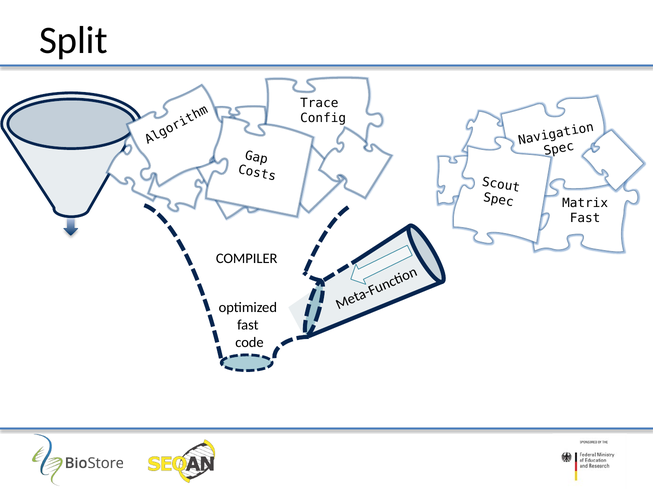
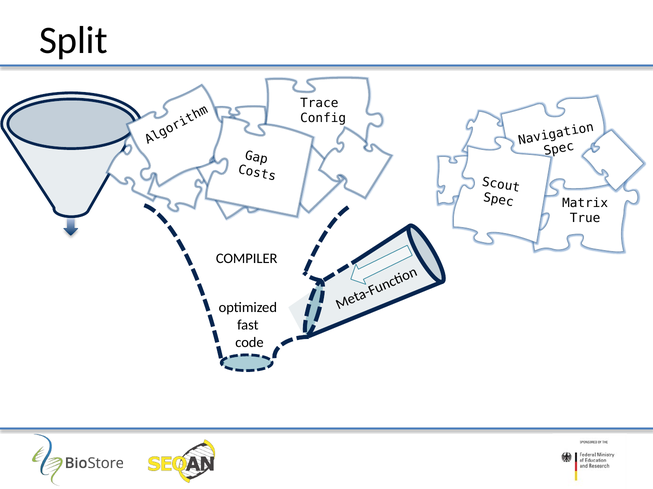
Fast: Fast -> True (585, 218)
